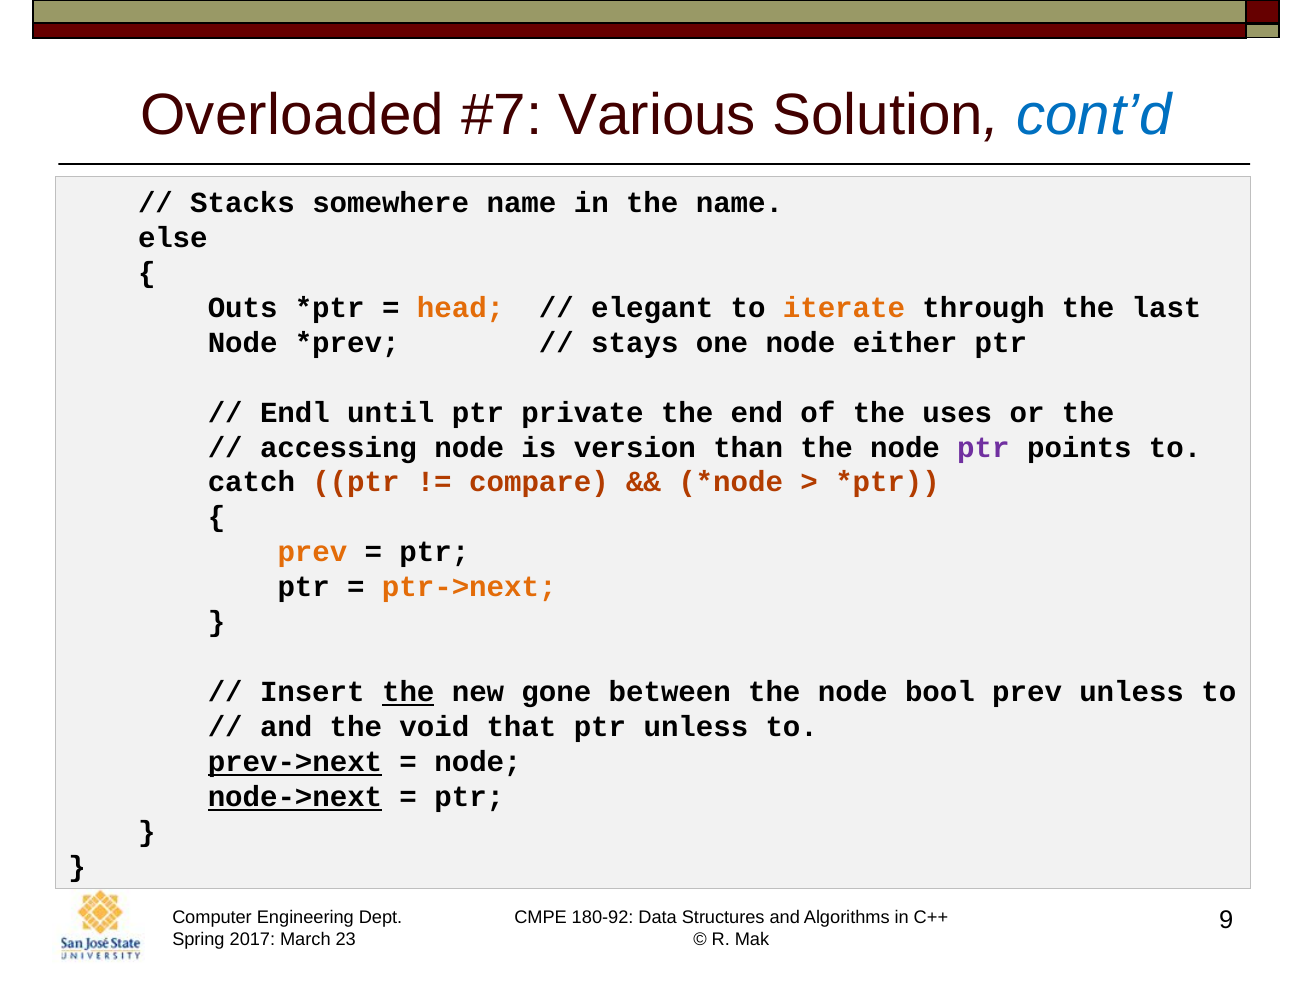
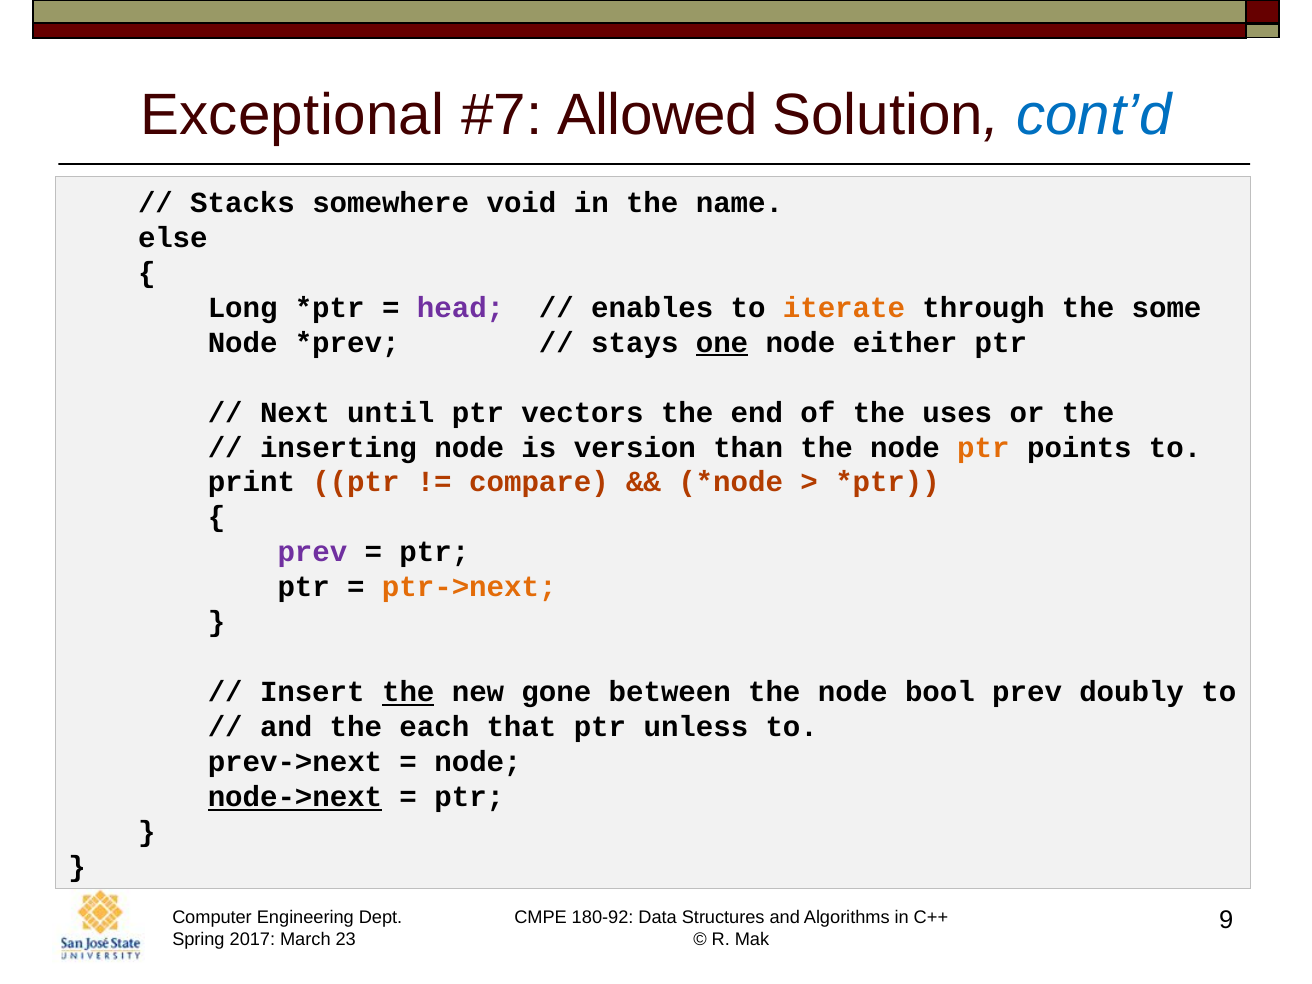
Overloaded: Overloaded -> Exceptional (292, 116)
Various: Various -> Allowed (658, 116)
somewhere name: name -> void (521, 203)
Outs: Outs -> Long (243, 308)
head colour: orange -> purple (461, 308)
elegant: elegant -> enables (652, 308)
last: last -> some (1167, 308)
one underline: none -> present (722, 343)
Endl: Endl -> Next (295, 412)
private: private -> vectors (583, 412)
accessing: accessing -> inserting (338, 447)
ptr colour: purple -> orange (983, 447)
catch: catch -> print (251, 482)
prev colour: orange -> purple (312, 552)
prev unless: unless -> doubly (1132, 692)
void: void -> each (434, 727)
prev->next underline: present -> none (295, 762)
